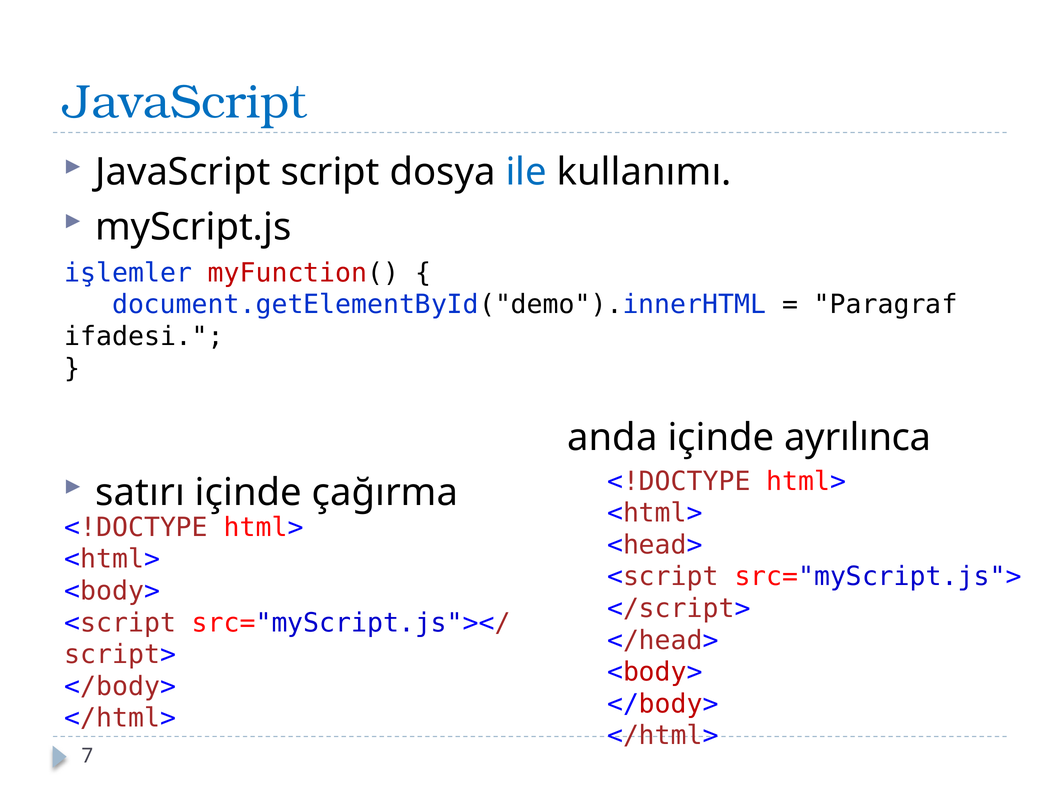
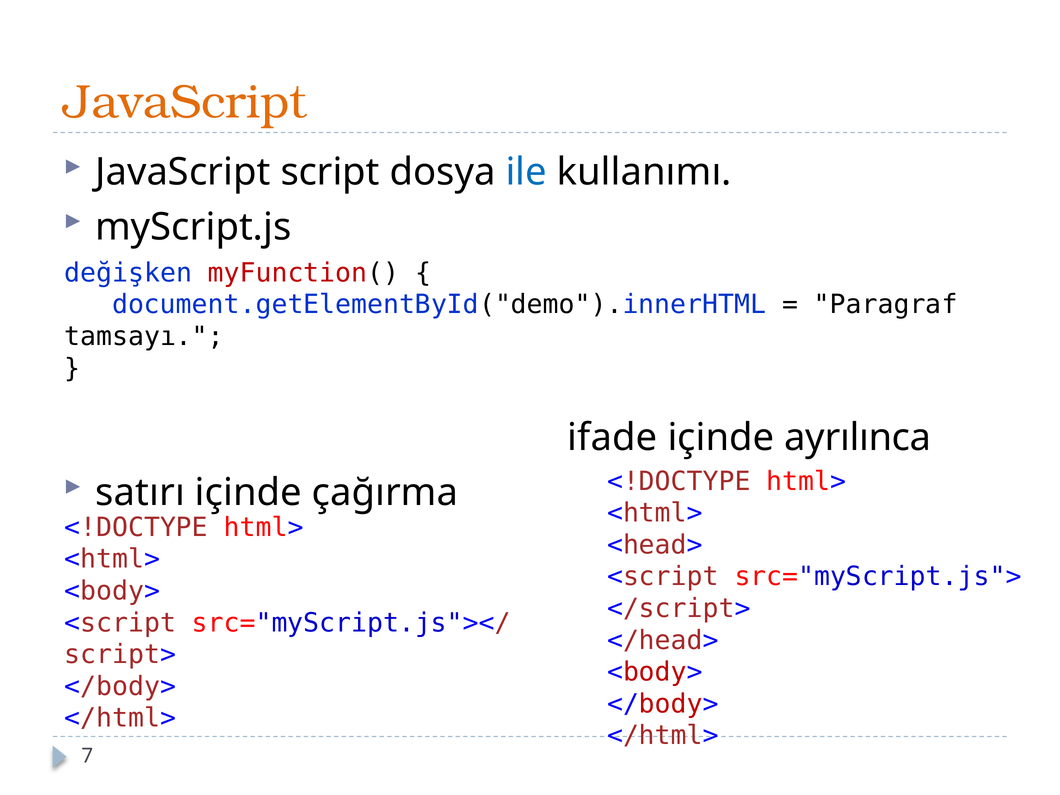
JavaScript colour: blue -> orange (185, 102)
işlemler: işlemler -> değişken (128, 273)
ifadesi: ifadesi -> tamsayı (144, 337)
anda: anda -> ifade (612, 438)
